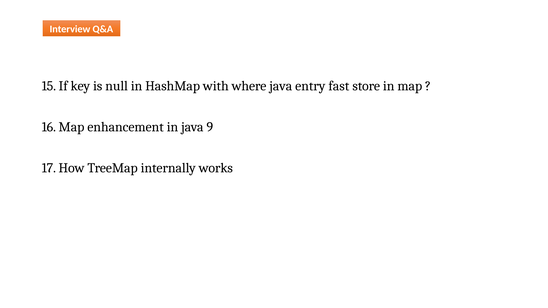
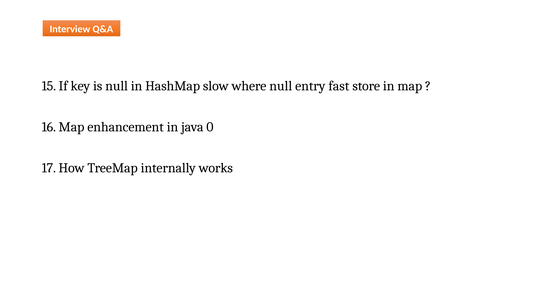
with: with -> slow (216, 86)
where java: java -> null (281, 86)
9: 9 -> 0 (210, 127)
